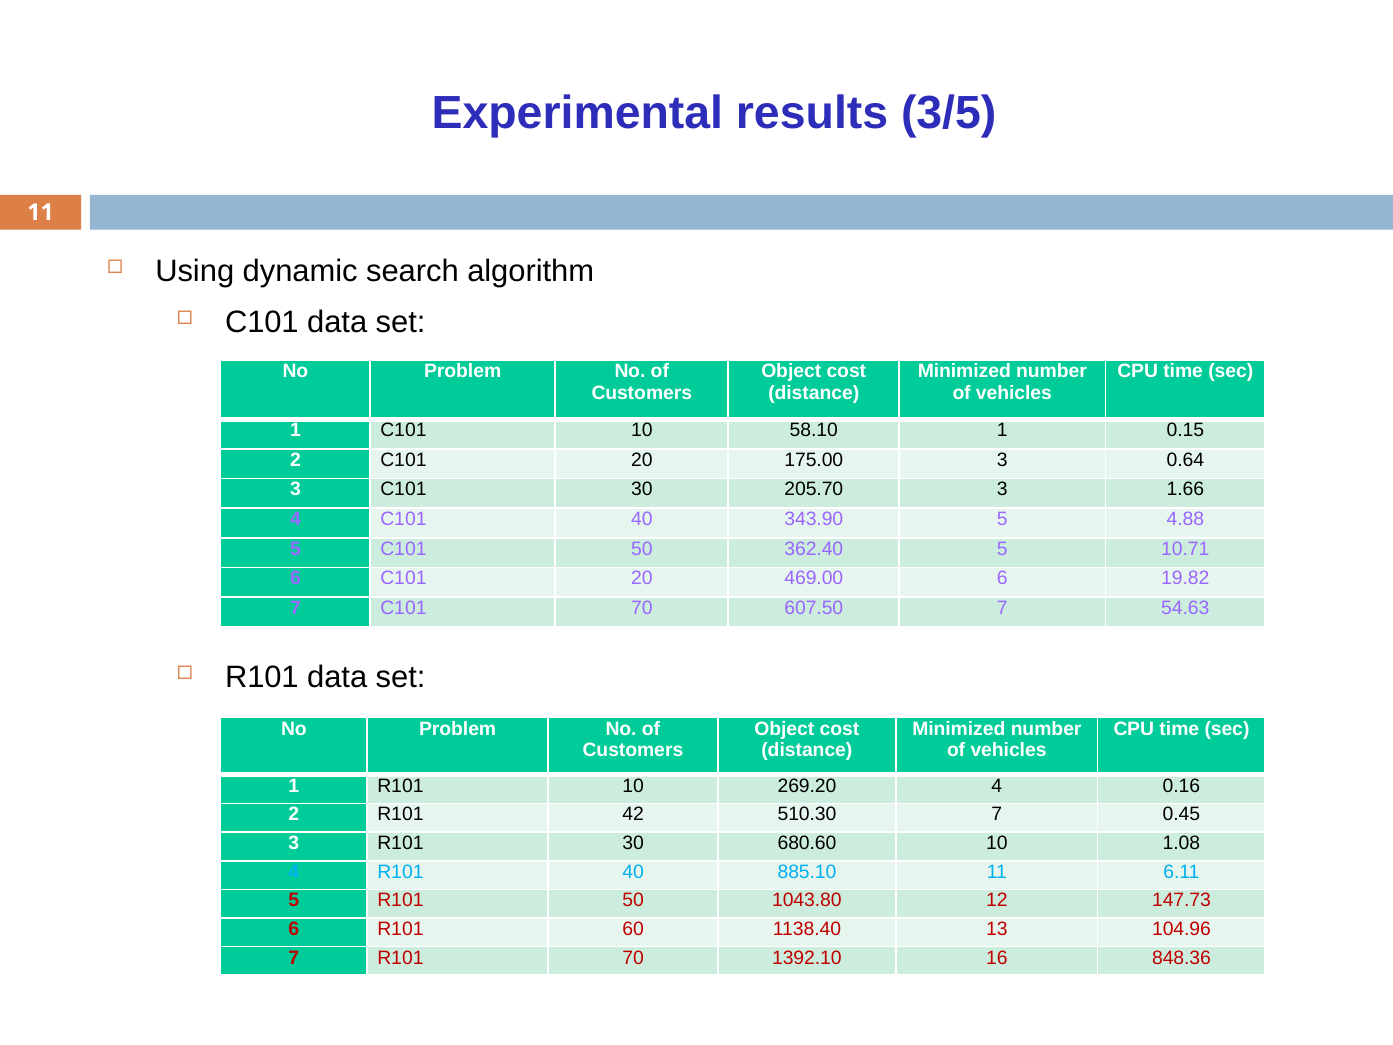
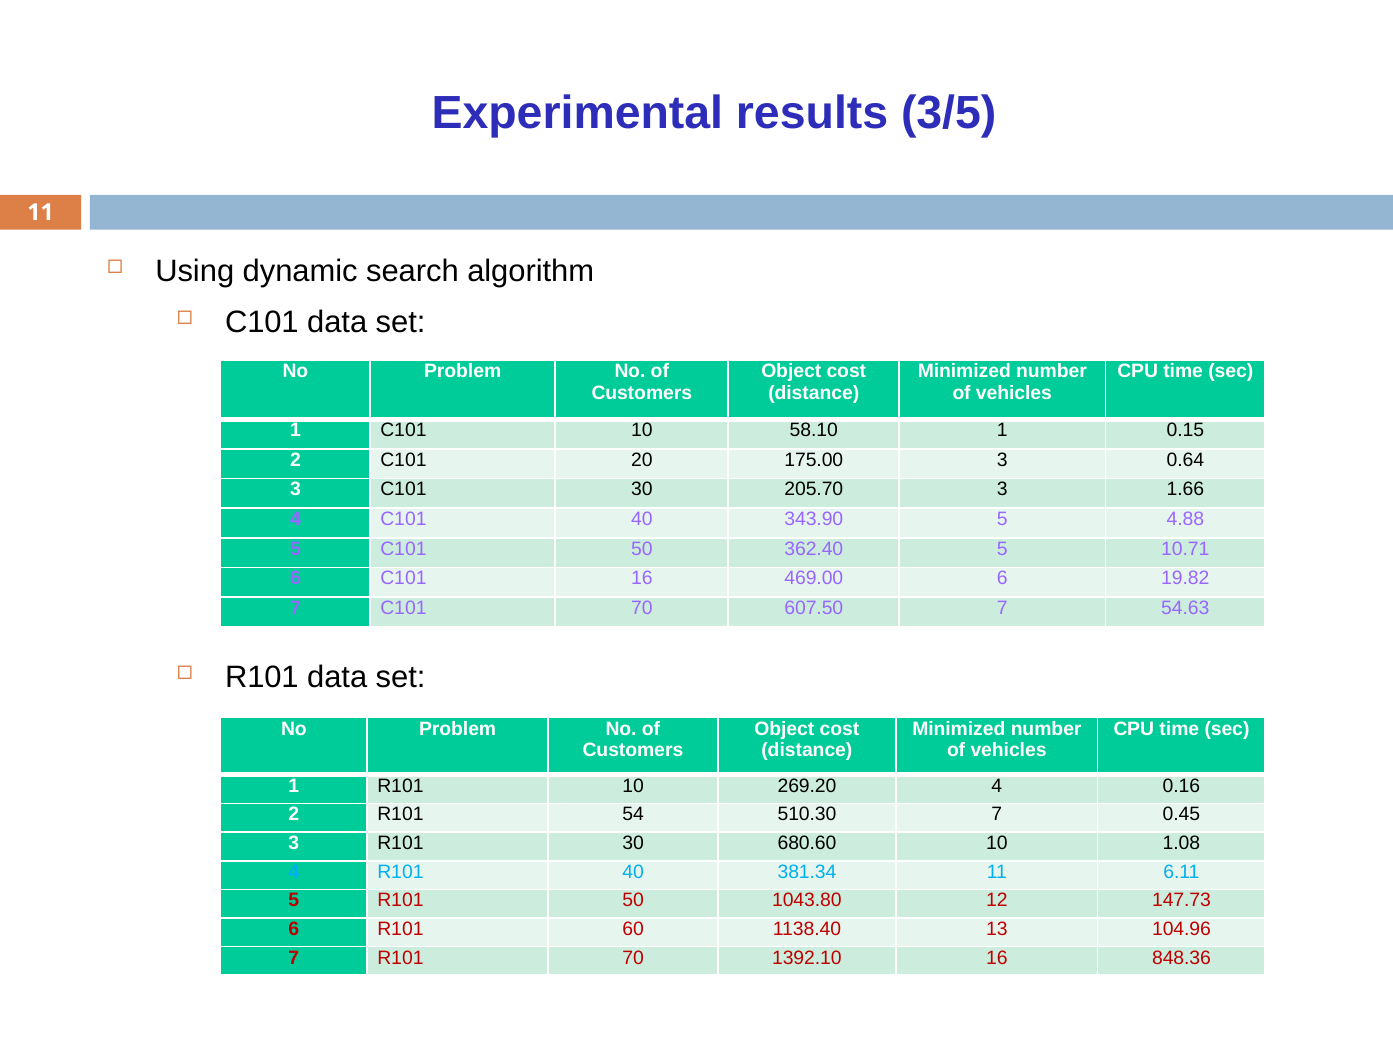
6 C101 20: 20 -> 16 (642, 578)
42: 42 -> 54 (633, 814)
885.10: 885.10 -> 381.34 (807, 872)
